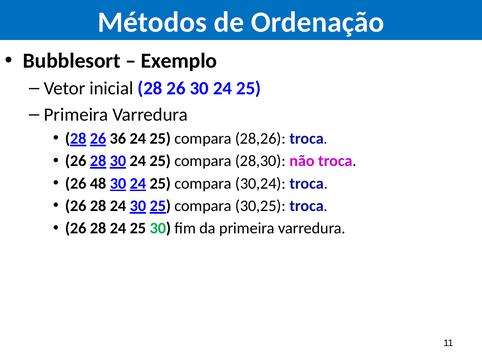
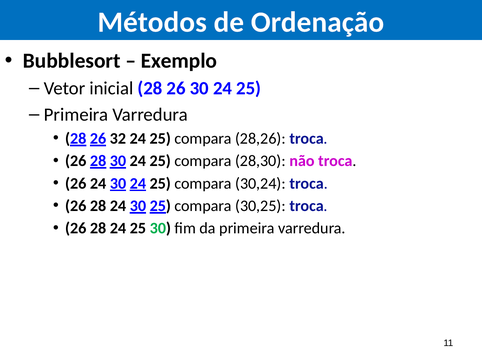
36: 36 -> 32 (118, 139)
26 48: 48 -> 24 (98, 184)
